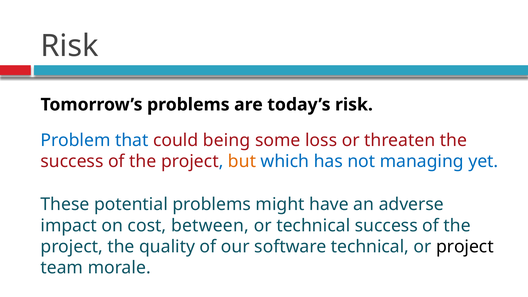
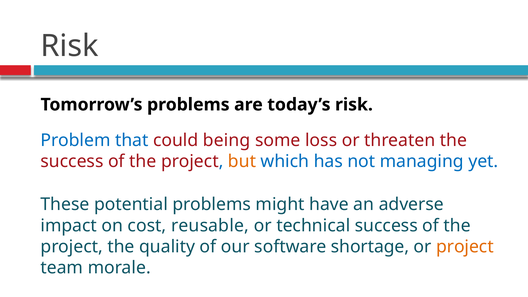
between: between -> reusable (210, 226)
software technical: technical -> shortage (370, 247)
project colour: black -> orange (465, 247)
